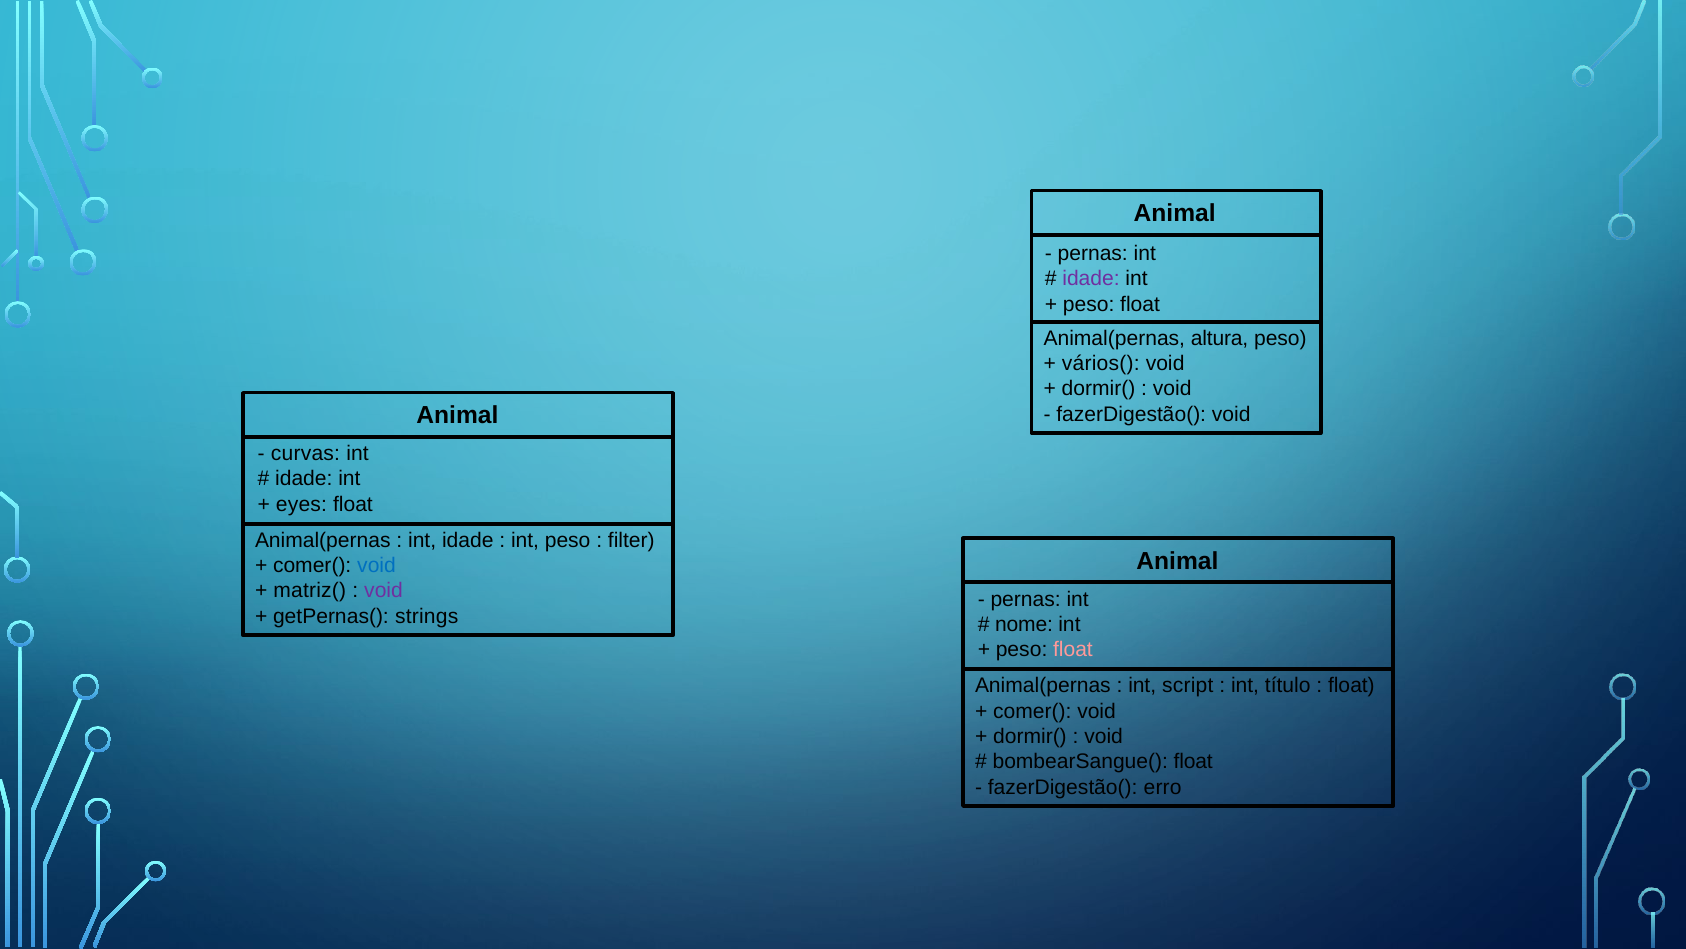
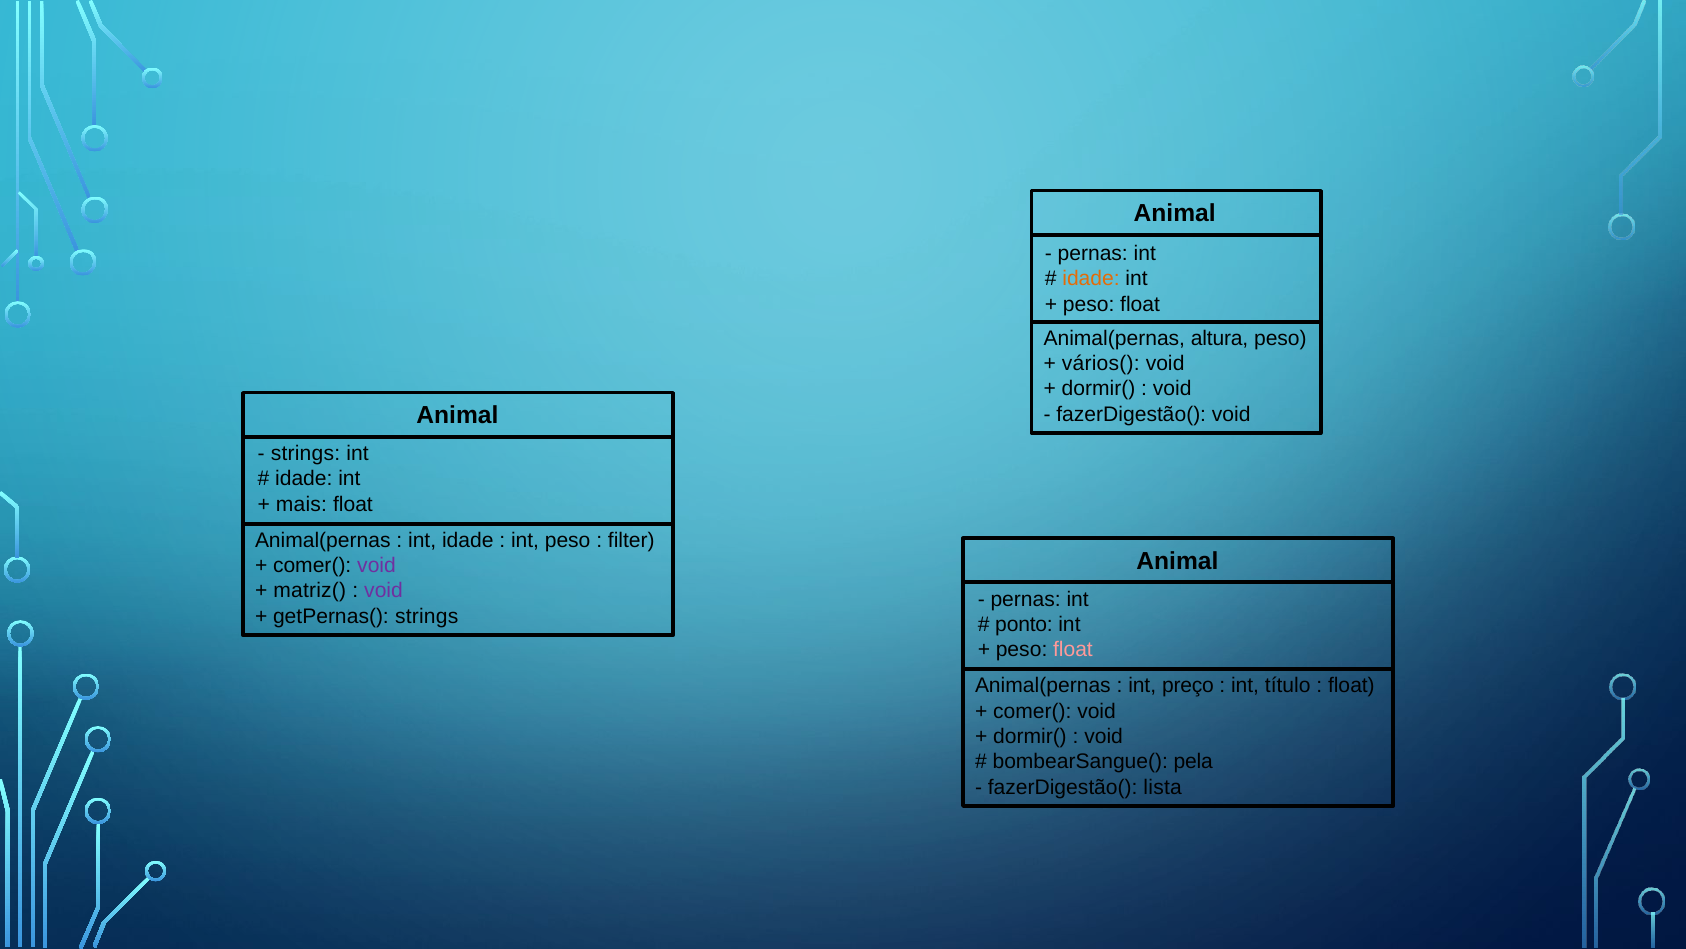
idade colour: purple -> orange (1091, 279)
curvas: curvas -> strings (305, 453)
eyes: eyes -> mais (301, 504)
void colour: blue -> purple (377, 565)
nome: nome -> ponto (1024, 624)
script: script -> preço (1188, 685)
bombearSangue( float: float -> pela (1193, 761)
erro: erro -> lista (1163, 787)
